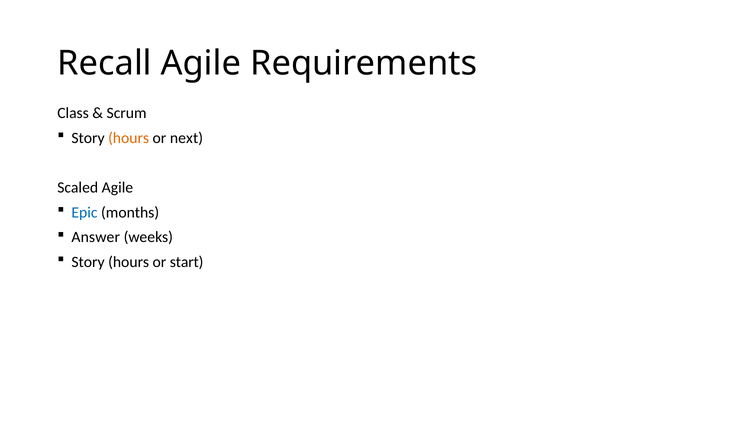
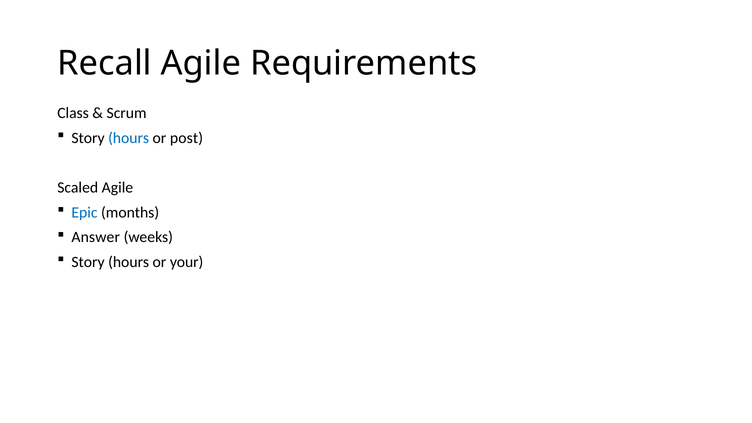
hours colour: orange -> blue (129, 138)
next: next -> post (186, 138)
start: start -> your (187, 262)
